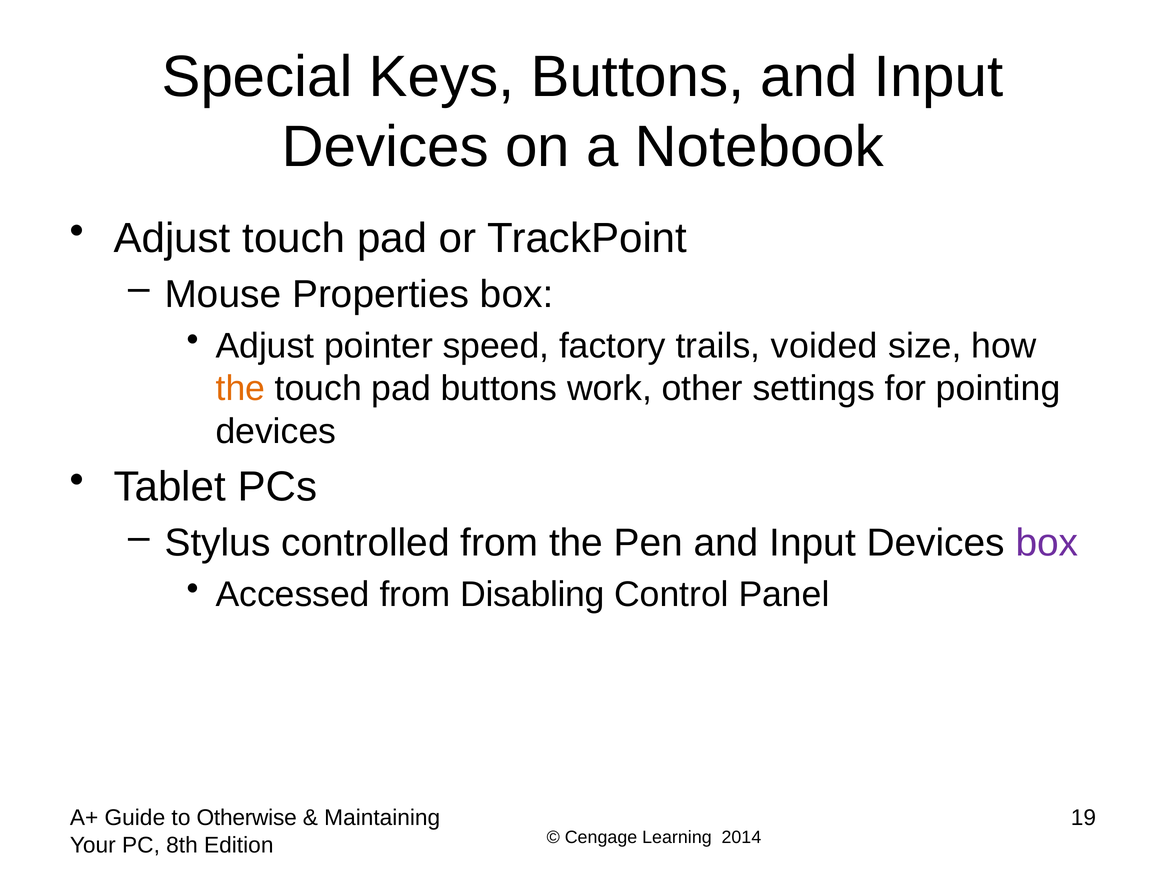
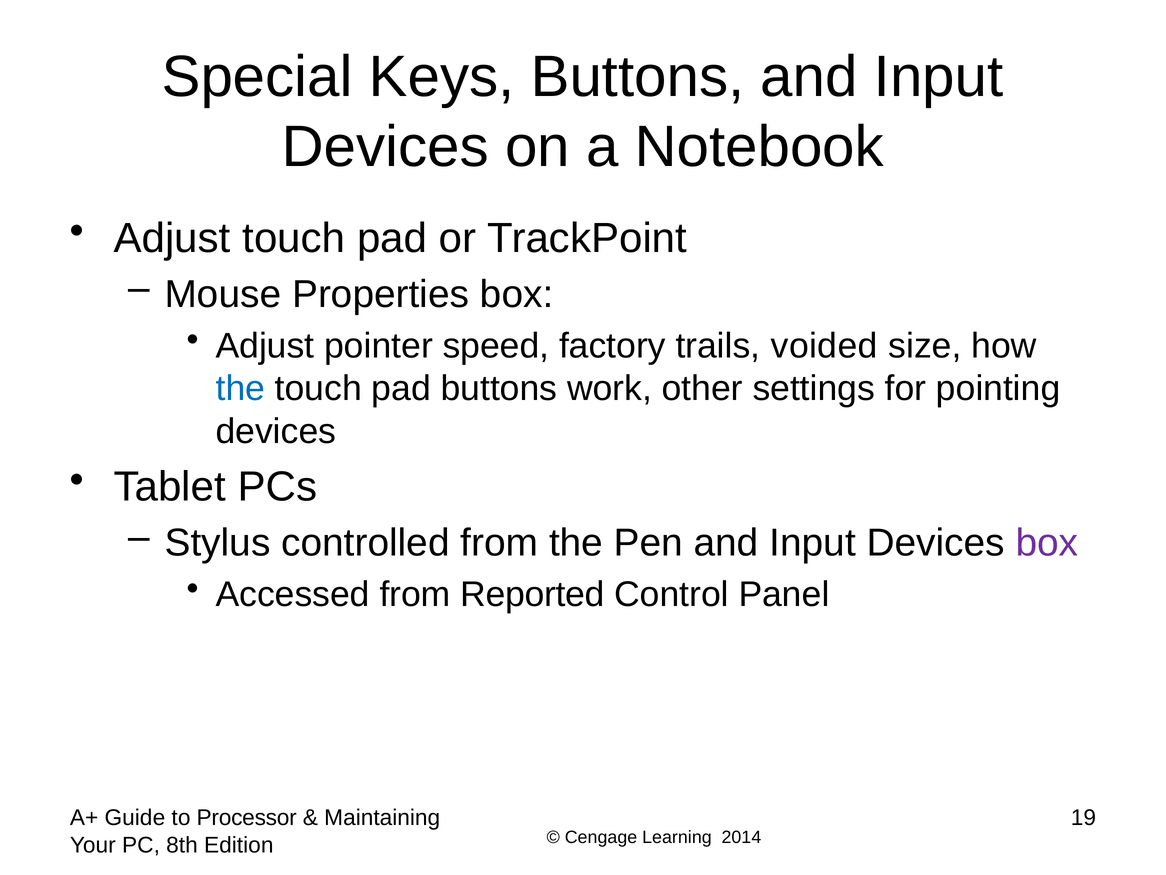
the colour: orange -> blue (240, 388)
Disabling: Disabling -> Reported (533, 594)
Otherwise: Otherwise -> Processor (247, 817)
